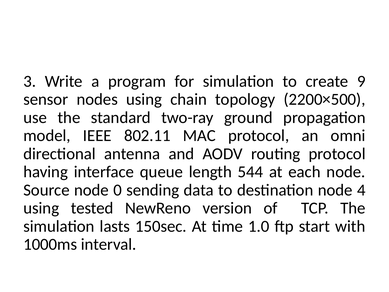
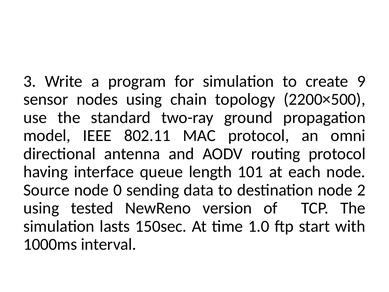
544: 544 -> 101 (250, 172)
4: 4 -> 2 (361, 190)
